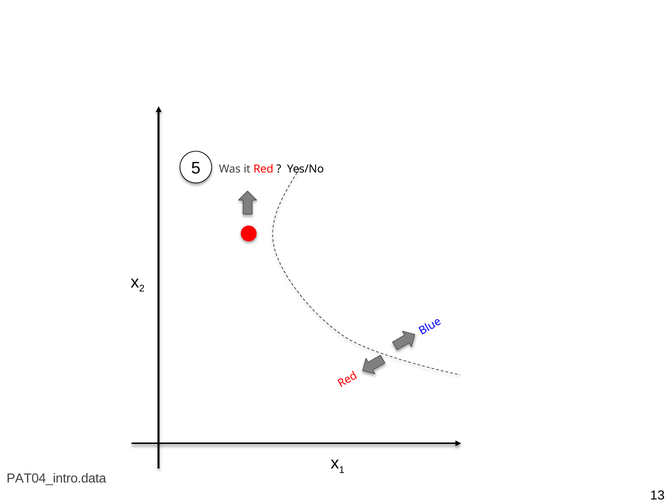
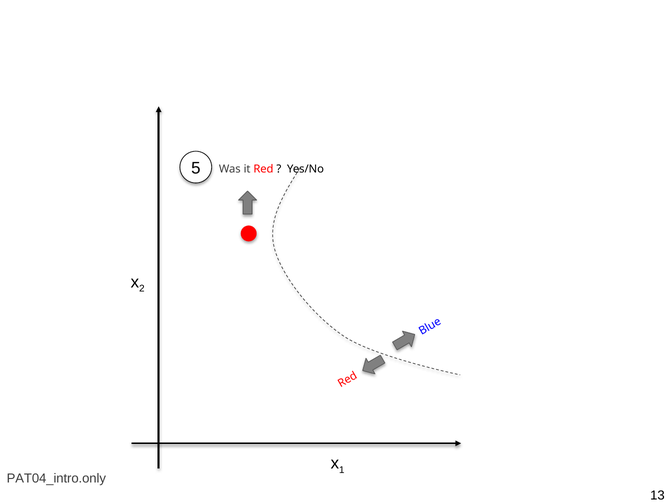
PAT04_intro.data: PAT04_intro.data -> PAT04_intro.only (56, 479)
